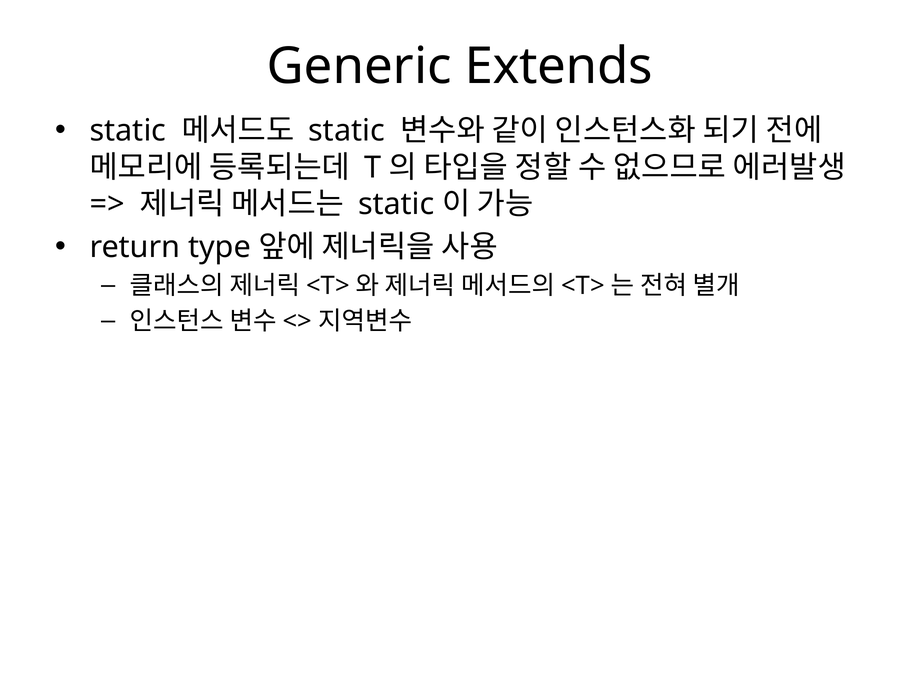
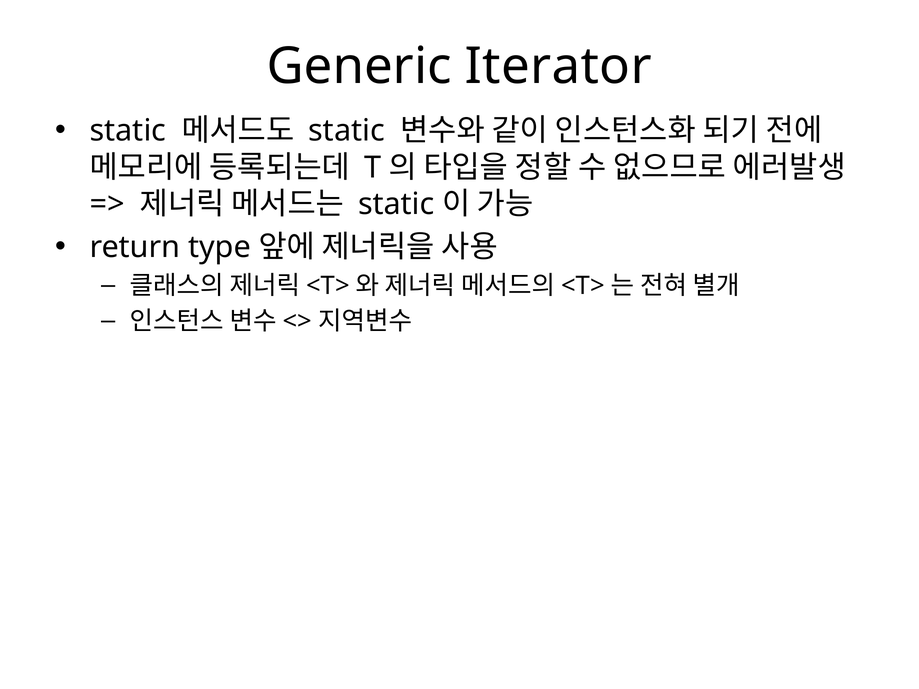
Extends: Extends -> Iterator (558, 67)
